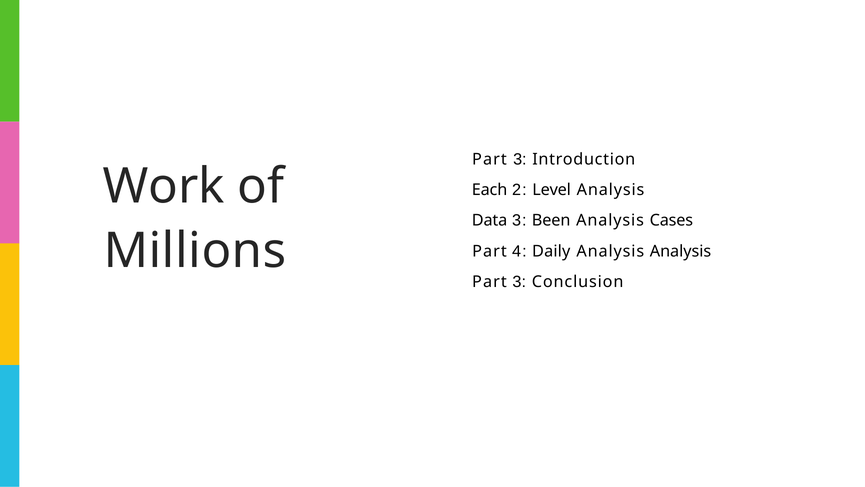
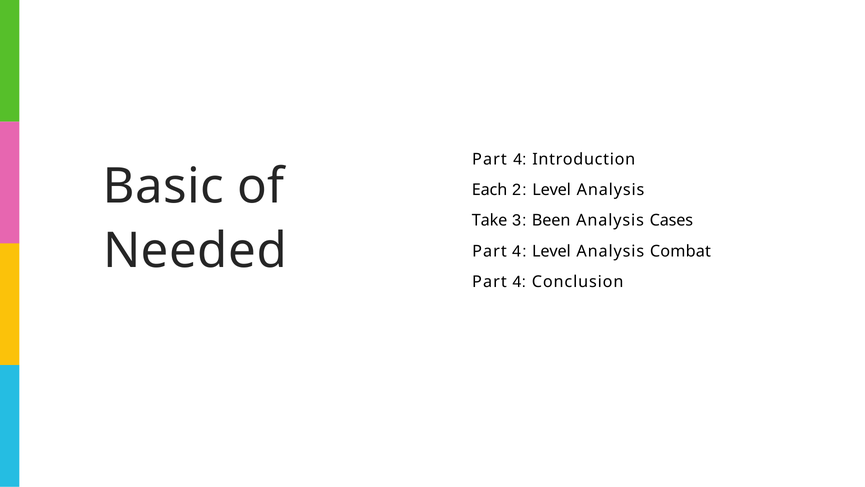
3: 3 -> 4 (520, 159)
Work: Work -> Basic (163, 186)
Data: Data -> Take (490, 220)
Millions: Millions -> Needed (195, 251)
4 Daily: Daily -> Level (551, 251)
Analysis Analysis: Analysis -> Combat (680, 251)
3: 3 -> 4 (519, 282)
